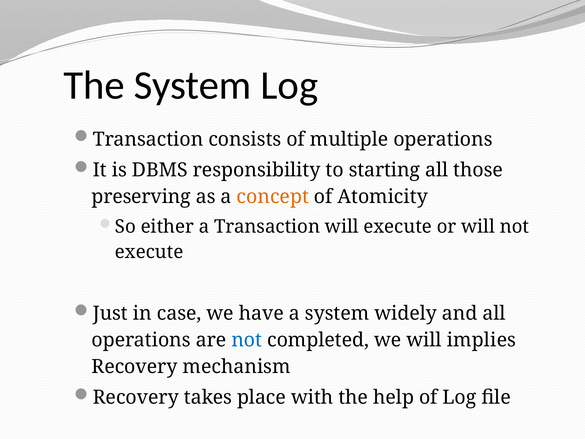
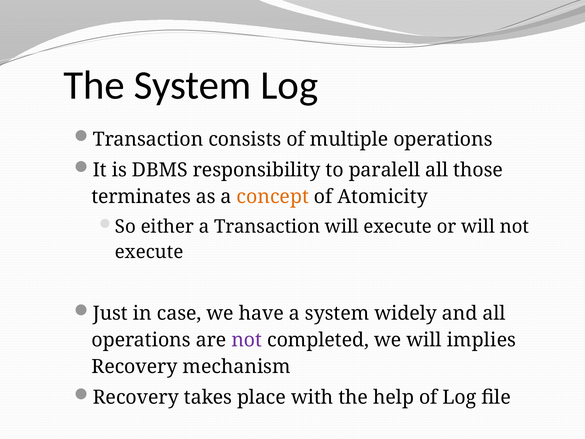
starting: starting -> paralell (384, 170)
preserving: preserving -> terminates (141, 197)
not colour: blue -> purple (247, 340)
